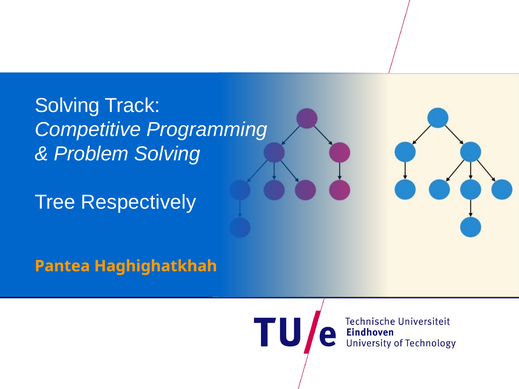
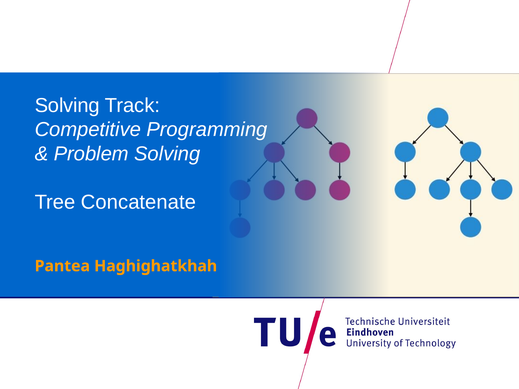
Respectively: Respectively -> Concatenate (139, 202)
